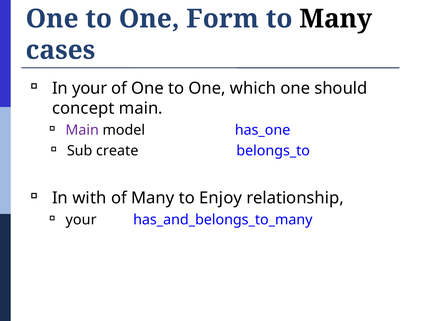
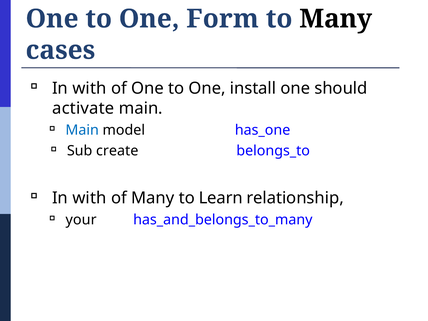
your: your -> with (89, 88)
which: which -> install (253, 88)
concept: concept -> activate (83, 108)
Main colour: purple -> blue (82, 130)
Enjoy: Enjoy -> Learn (221, 198)
